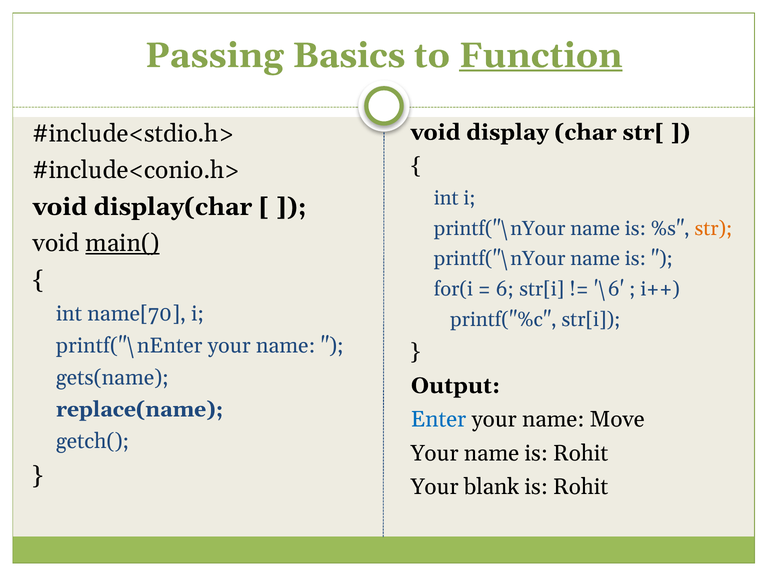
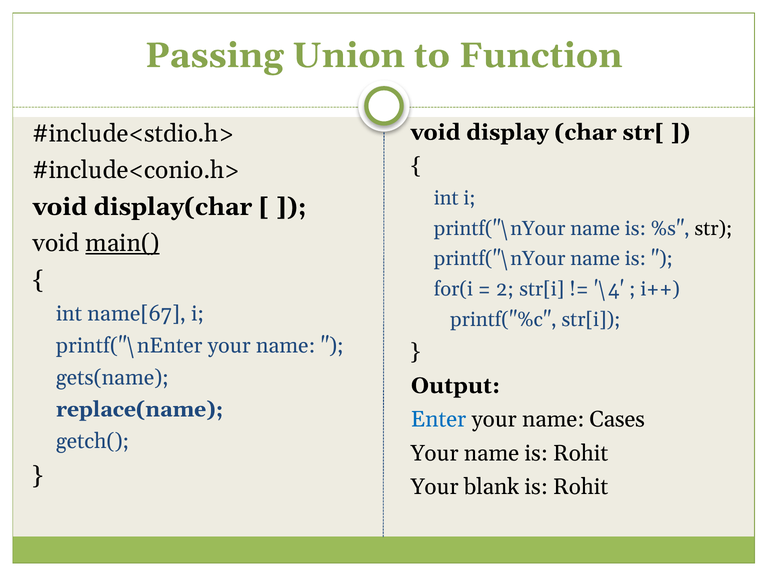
Basics: Basics -> Union (349, 55)
Function underline: present -> none (541, 55)
str colour: orange -> black (713, 228)
6: 6 -> 2 (505, 289)
\6: \6 -> \4 (609, 289)
name[70: name[70 -> name[67 (137, 314)
Move: Move -> Cases (617, 419)
